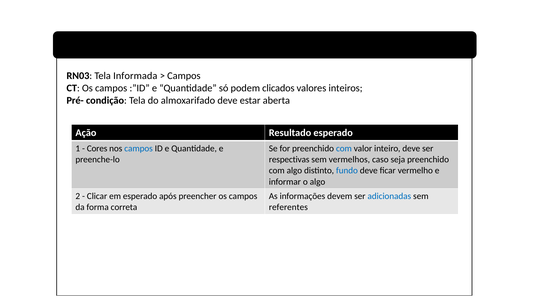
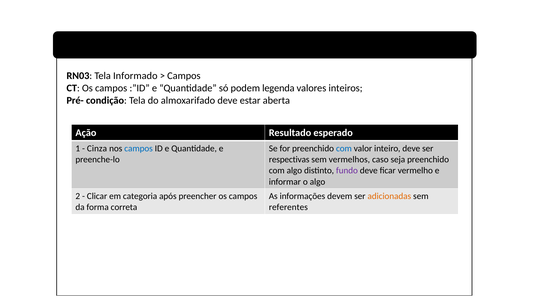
Informada: Informada -> Informado (135, 76)
clicados: clicados -> legenda (278, 88)
Cores: Cores -> Cinza (97, 148)
fundo colour: blue -> purple (347, 171)
em esperado: esperado -> categoria (140, 196)
adicionadas colour: blue -> orange (389, 196)
